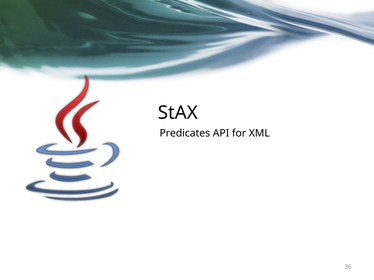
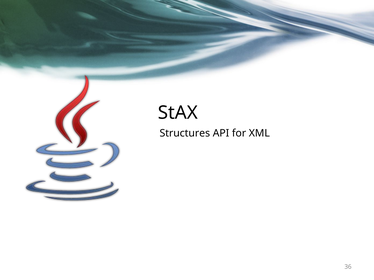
Predicates: Predicates -> Structures (185, 134)
